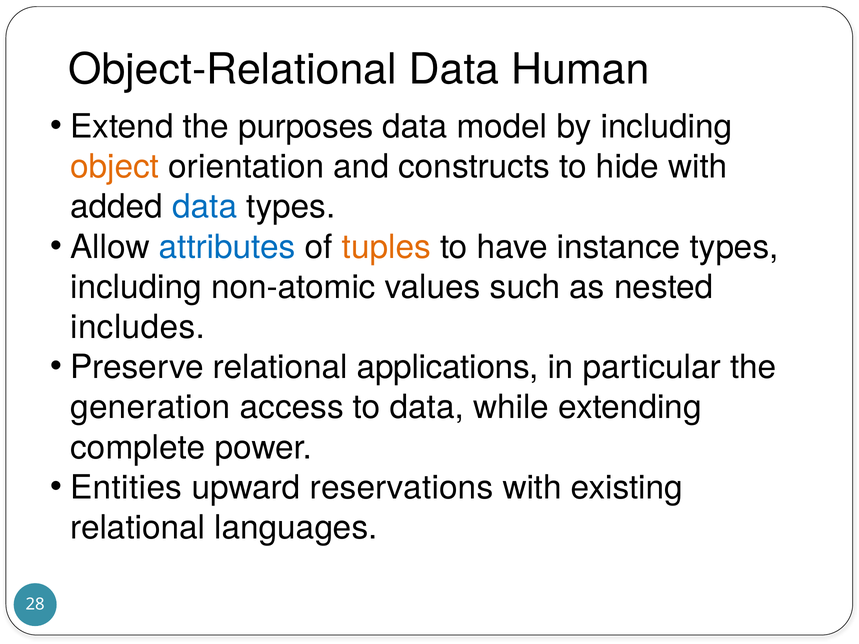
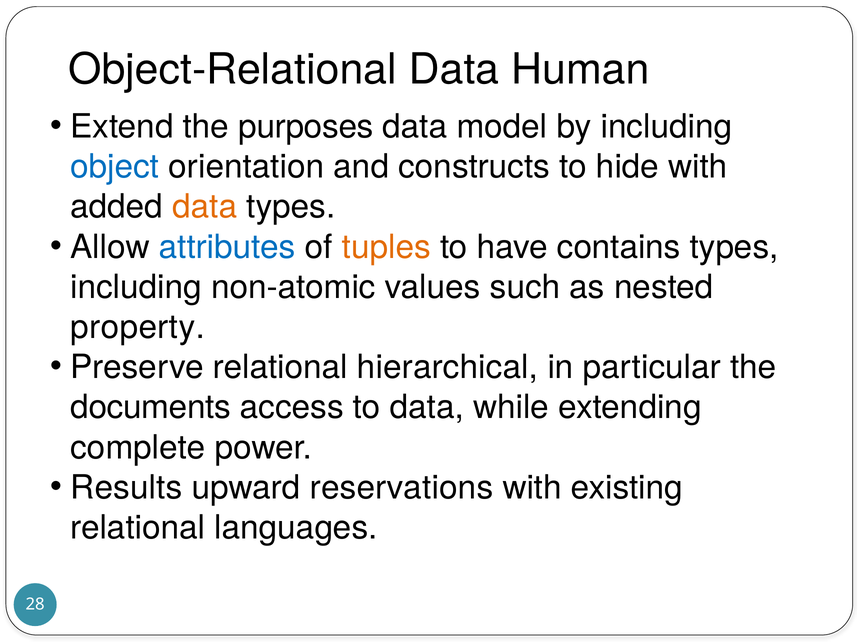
object colour: orange -> blue (115, 167)
data colour: blue -> orange (205, 207)
instance: instance -> contains (619, 247)
includes: includes -> property (138, 327)
applications: applications -> hierarchical (448, 367)
generation: generation -> documents (151, 408)
Entities: Entities -> Results (126, 488)
